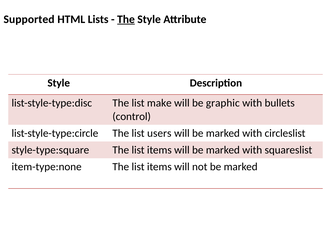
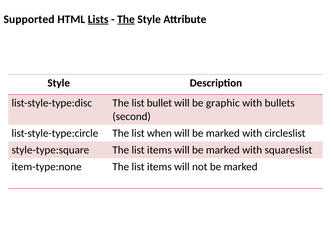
Lists underline: none -> present (98, 19)
make: make -> bullet (159, 103)
control: control -> second (132, 117)
users: users -> when (159, 133)
